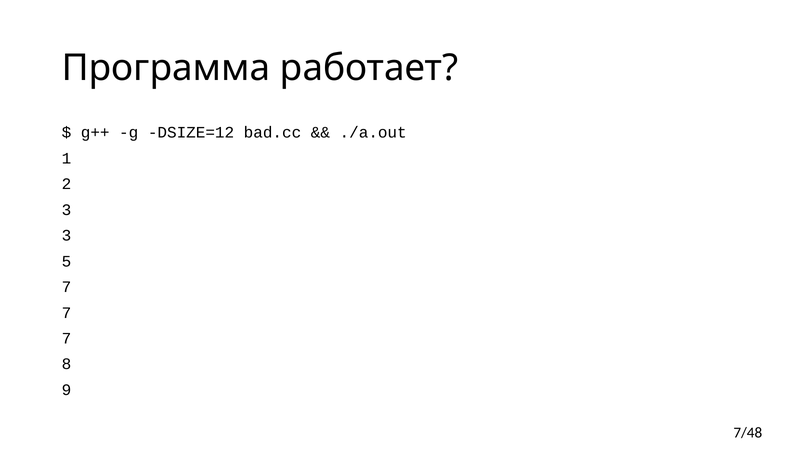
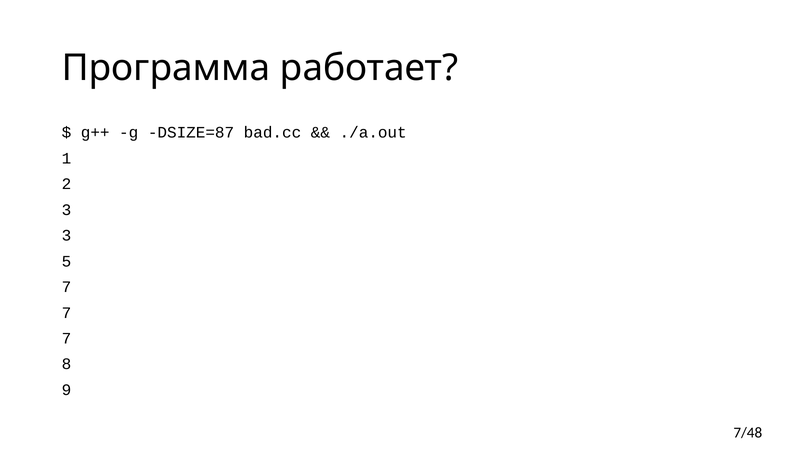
DSIZE=12: DSIZE=12 -> DSIZE=87 (191, 133)
